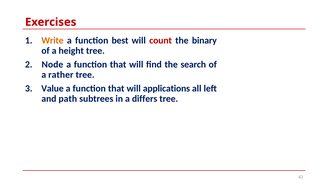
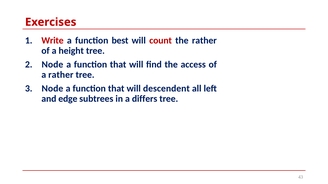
Write colour: orange -> red (53, 41)
the binary: binary -> rather (204, 41)
search: search -> access (193, 65)
Value: Value -> Node (52, 89)
applications: applications -> descendent (166, 89)
path: path -> edge (68, 99)
